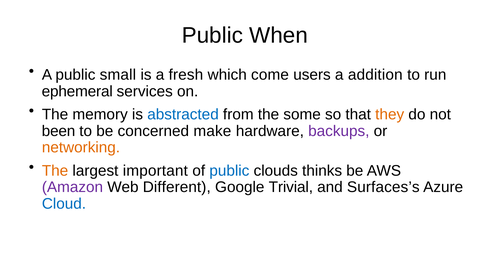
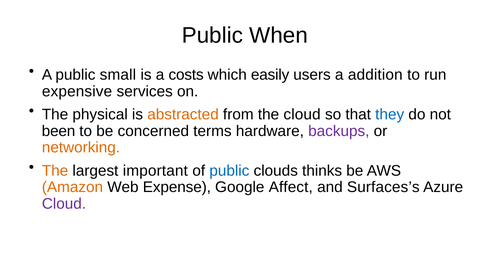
fresh: fresh -> costs (186, 75)
come: come -> easily (270, 75)
ephemeral: ephemeral -> expensive (77, 91)
memory: memory -> physical (100, 114)
abstracted colour: blue -> orange (183, 114)
the some: some -> cloud (302, 114)
they colour: orange -> blue (390, 114)
make: make -> terms (212, 131)
Amazon colour: purple -> orange (72, 187)
Different: Different -> Expense (177, 187)
Trivial: Trivial -> Affect (291, 187)
Cloud colour: blue -> purple (64, 204)
